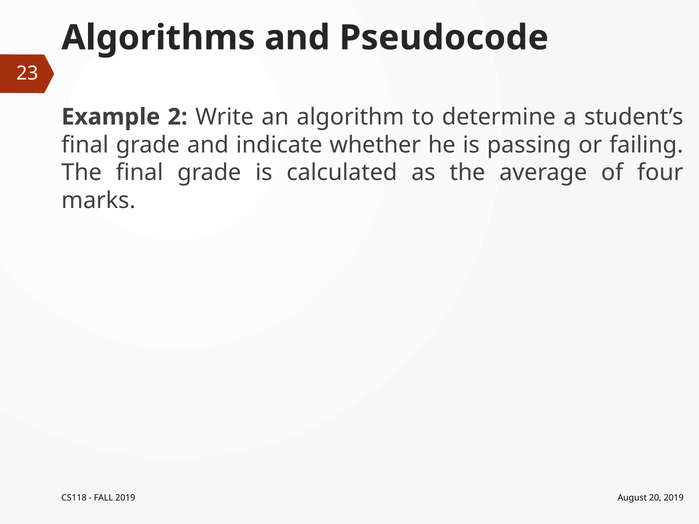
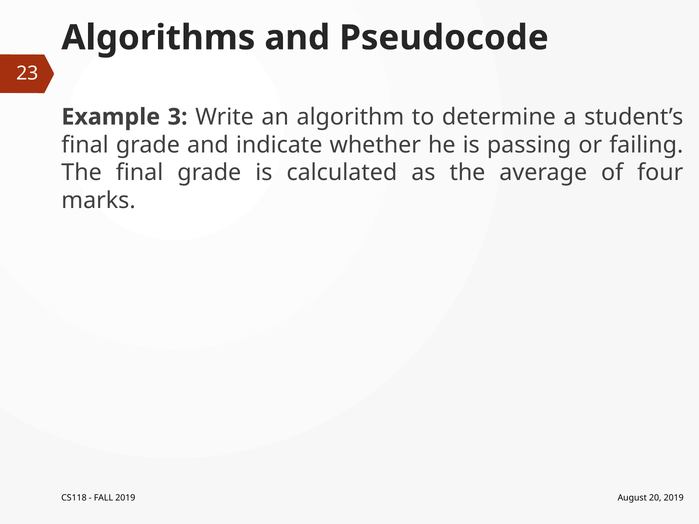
2: 2 -> 3 (178, 117)
